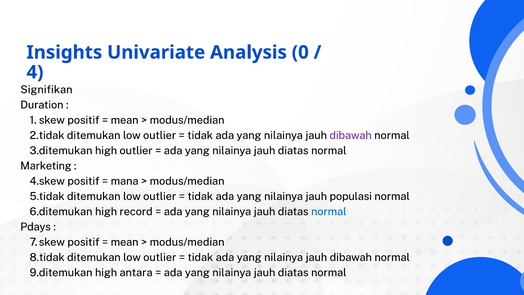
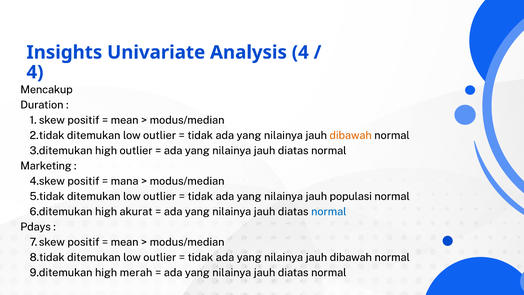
Analysis 0: 0 -> 4 (300, 52)
Signifikan: Signifikan -> Mencakup (47, 90)
dibawah colour: purple -> orange (351, 135)
record: record -> akurat (136, 211)
antara: antara -> merah (136, 272)
